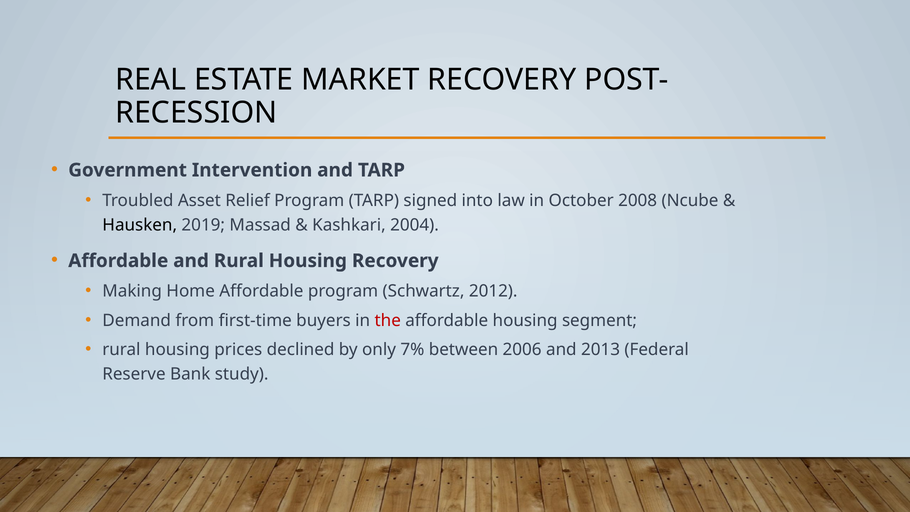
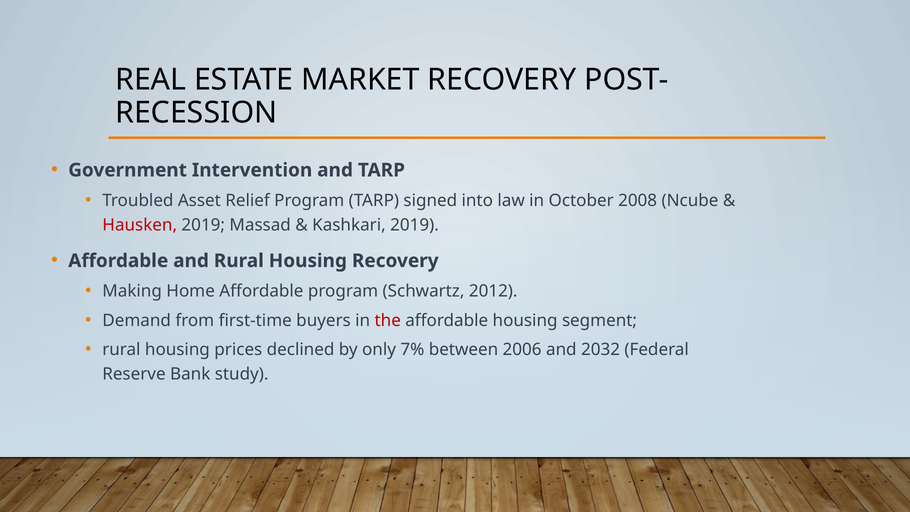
Hausken colour: black -> red (140, 225)
Kashkari 2004: 2004 -> 2019 (415, 225)
2013: 2013 -> 2032 (601, 350)
